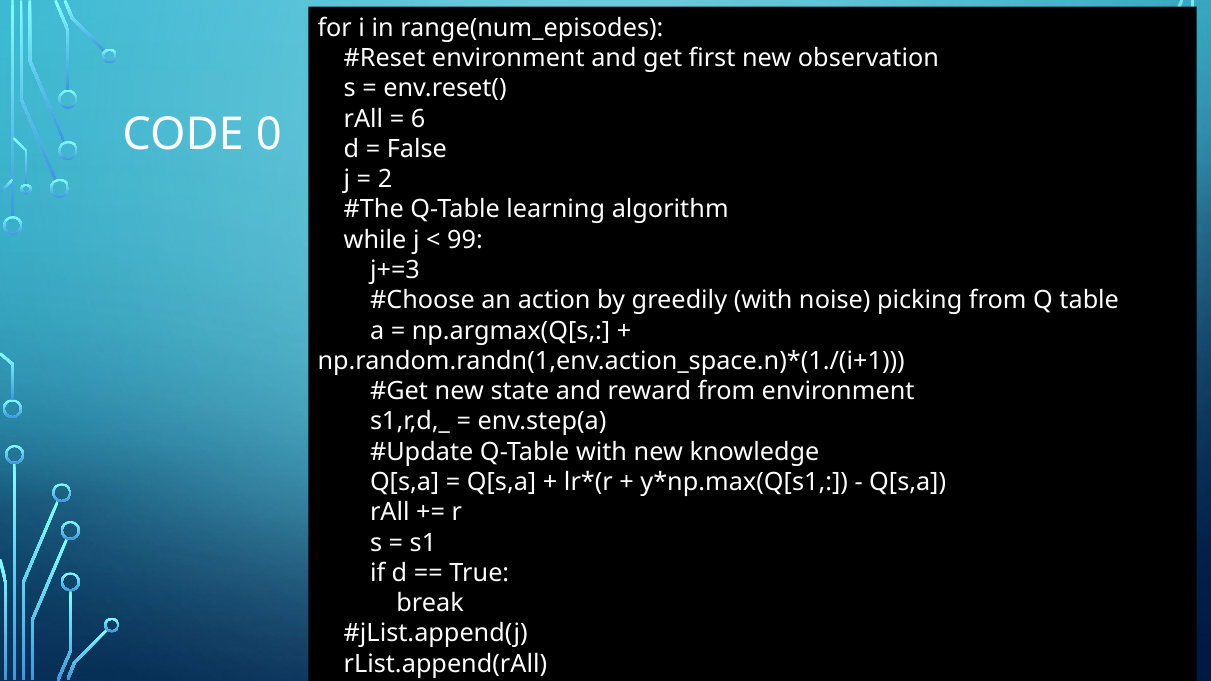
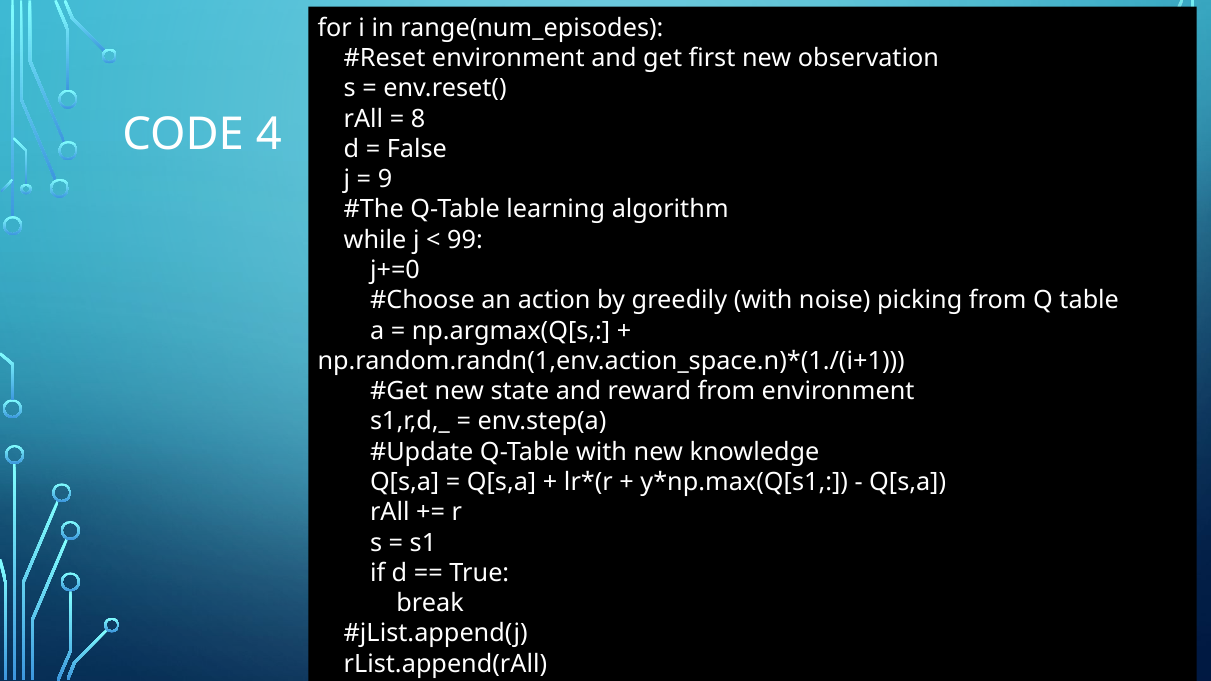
6: 6 -> 8 (418, 119)
0: 0 -> 4 (269, 135)
2: 2 -> 9 (385, 179)
j+=3: j+=3 -> j+=0 (395, 270)
